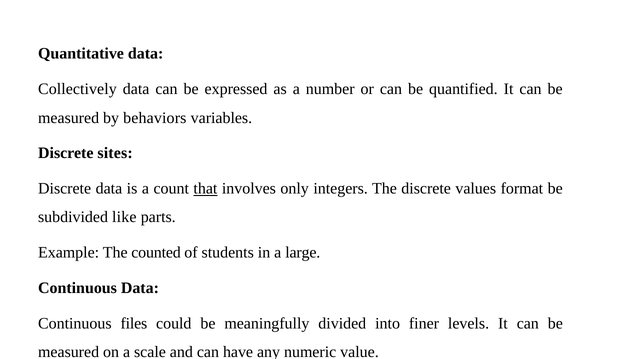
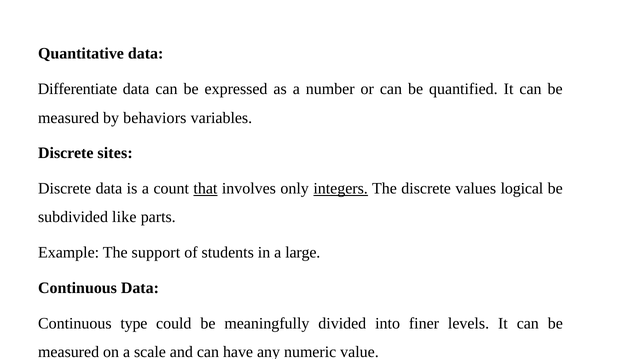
Collectively: Collectively -> Differentiate (78, 89)
integers underline: none -> present (341, 188)
format: format -> logical (522, 188)
counted: counted -> support (156, 252)
files: files -> type (134, 323)
